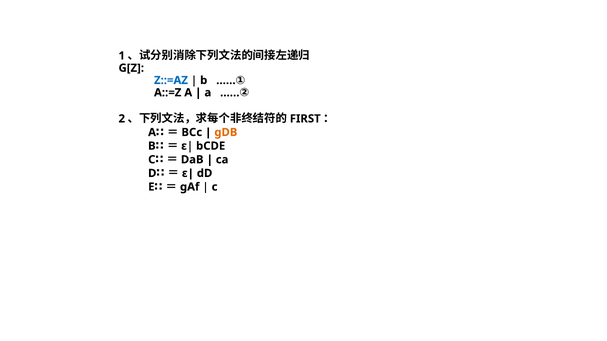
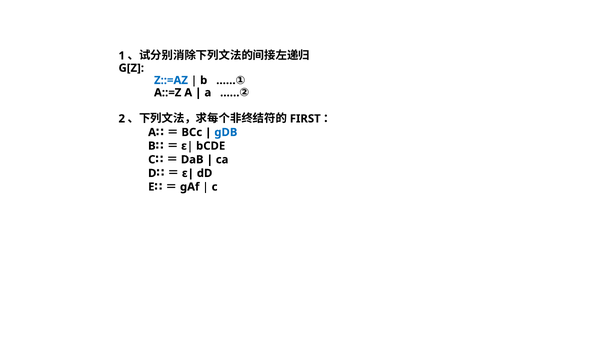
gDB colour: orange -> blue (226, 132)
